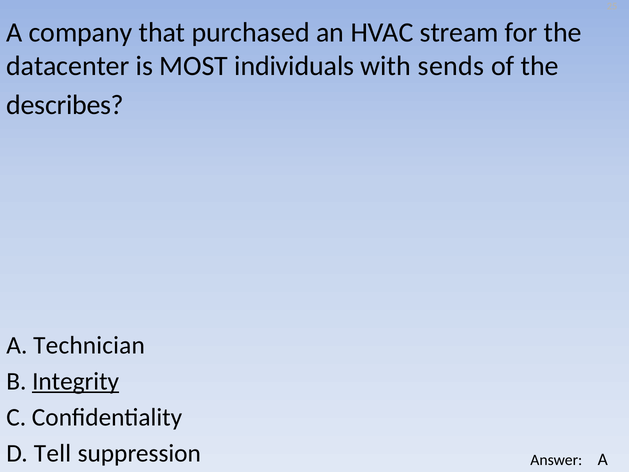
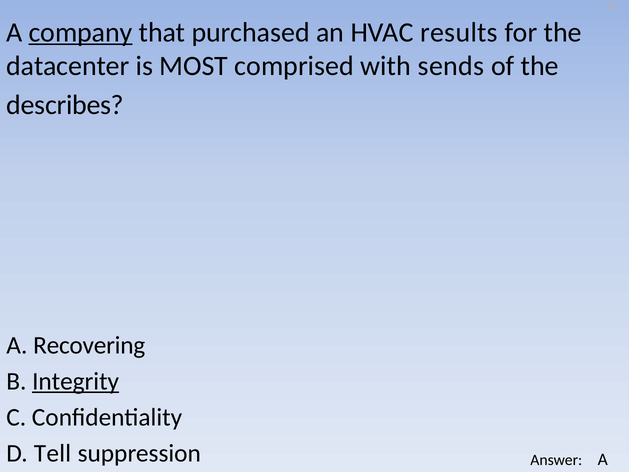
company underline: none -> present (81, 32)
stream: stream -> results (459, 32)
individuals: individuals -> comprised (294, 66)
Technician: Technician -> Recovering (89, 345)
